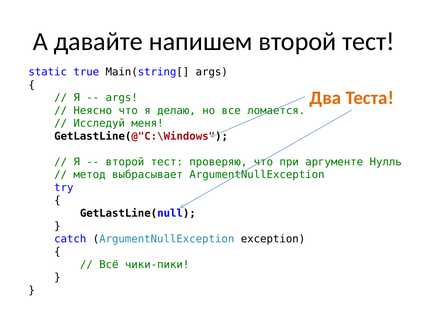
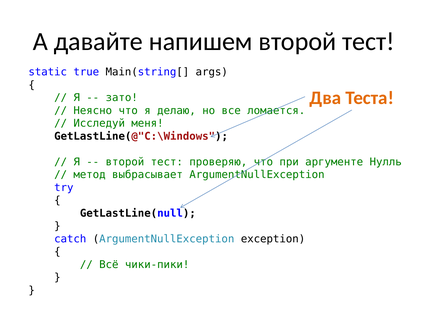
args: args -> зато (122, 98)
